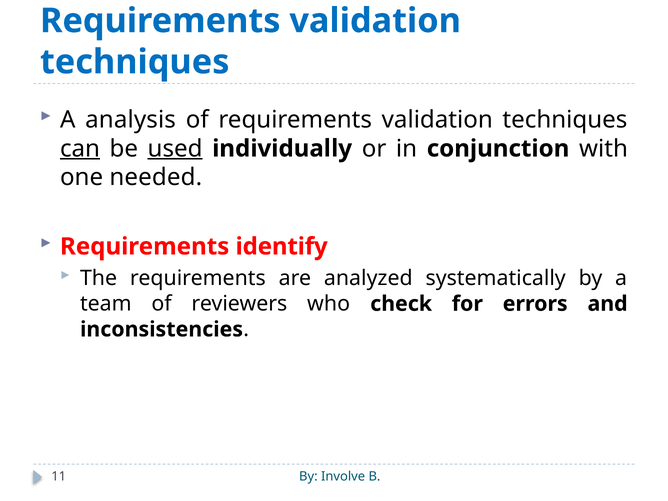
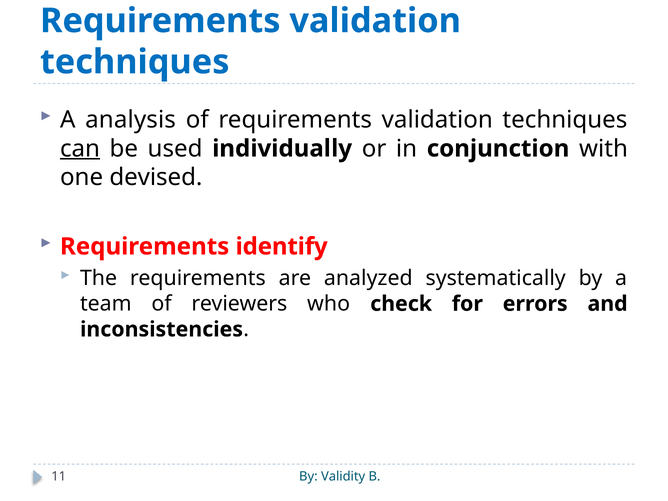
used underline: present -> none (175, 149)
needed: needed -> devised (156, 178)
Involve: Involve -> Validity (343, 476)
